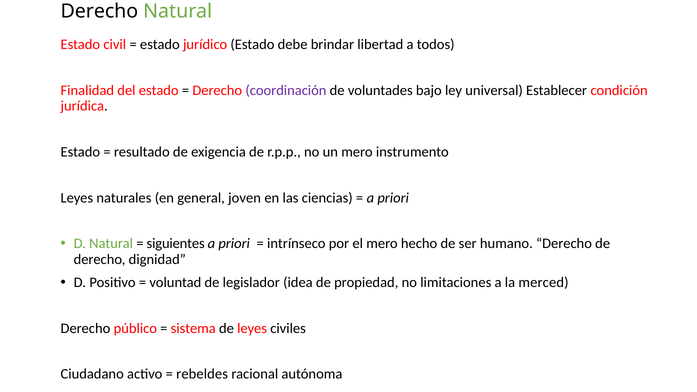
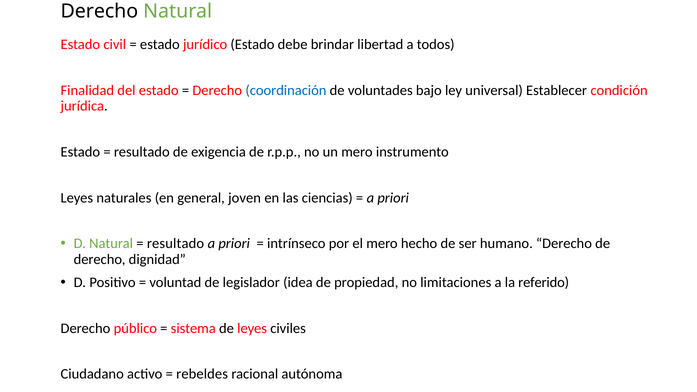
coordinación colour: purple -> blue (286, 90)
siguientes: siguientes -> resultado (175, 244)
merced: merced -> referido (544, 282)
